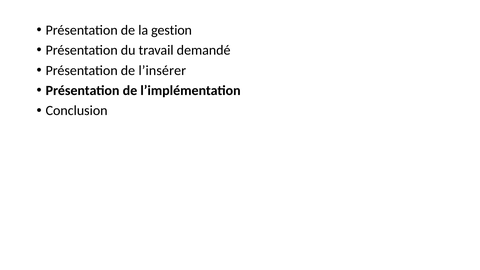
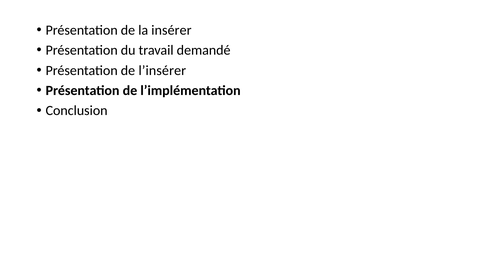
gestion: gestion -> insérer (171, 30)
